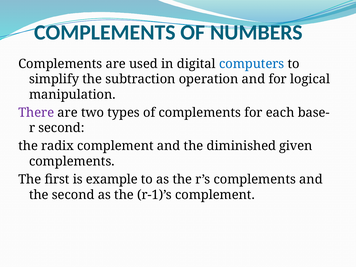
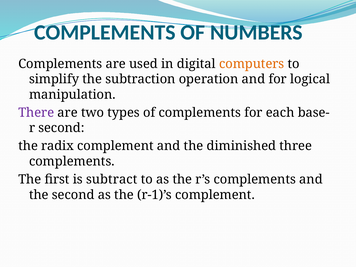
computers colour: blue -> orange (252, 64)
given: given -> three (296, 146)
example: example -> subtract (112, 179)
